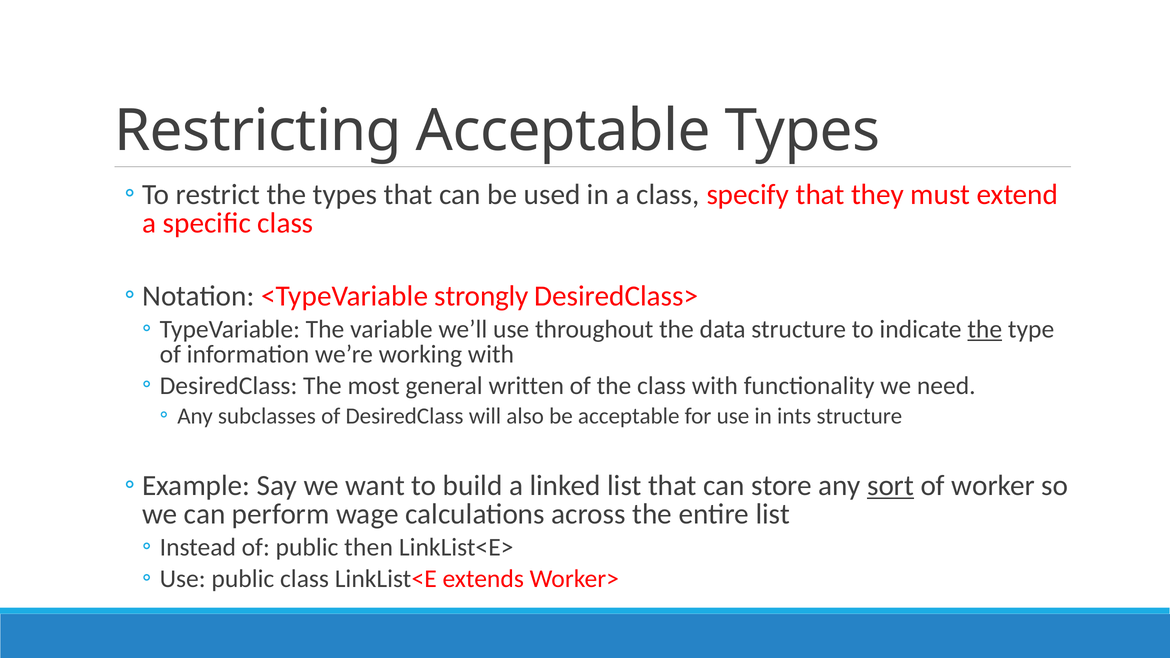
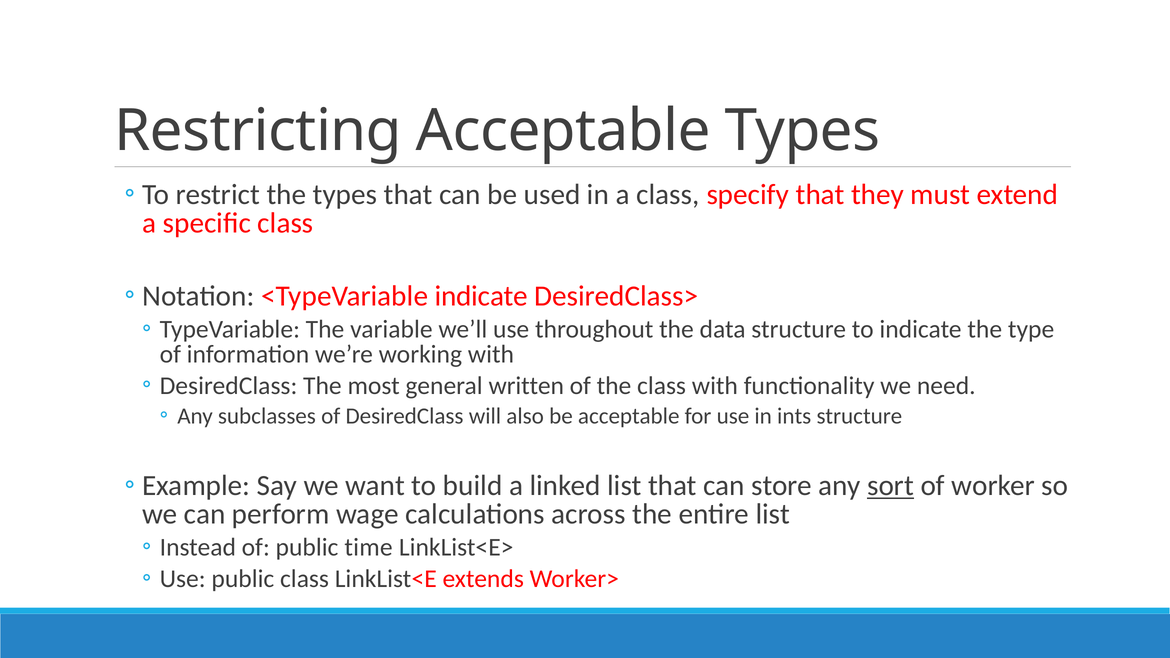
<TypeVariable strongly: strongly -> indicate (481, 296)
the underline: present -> none (985, 329)
then: then -> time (369, 548)
